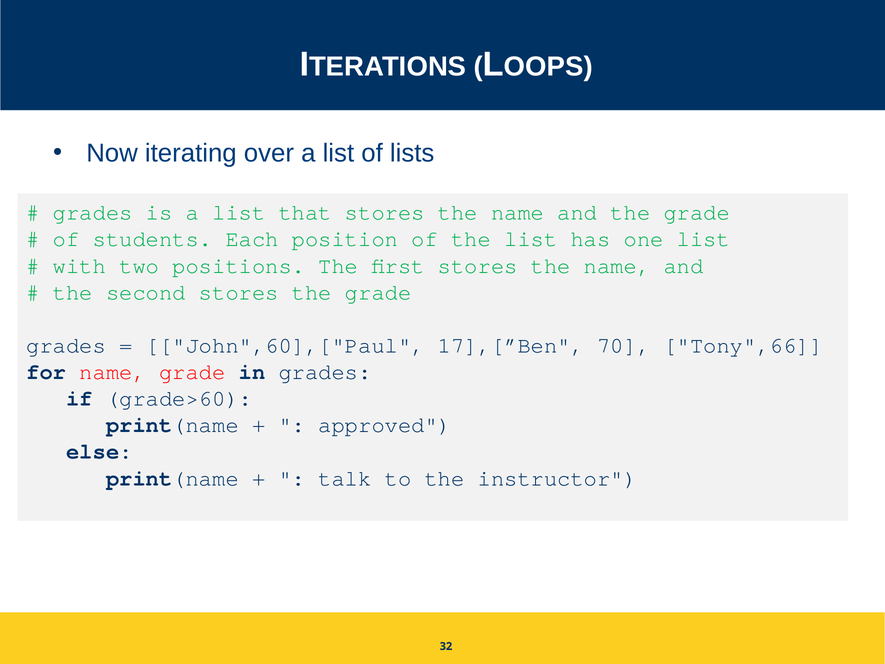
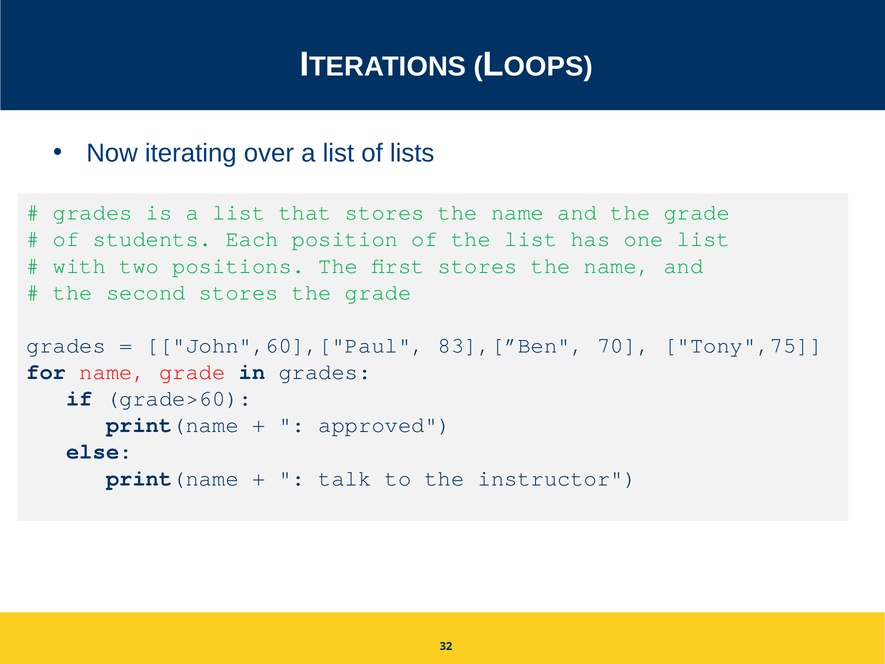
17],[”Ben: 17],[”Ben -> 83],[”Ben (511, 345)
Tony",66: Tony",66 -> Tony",75 (743, 345)
